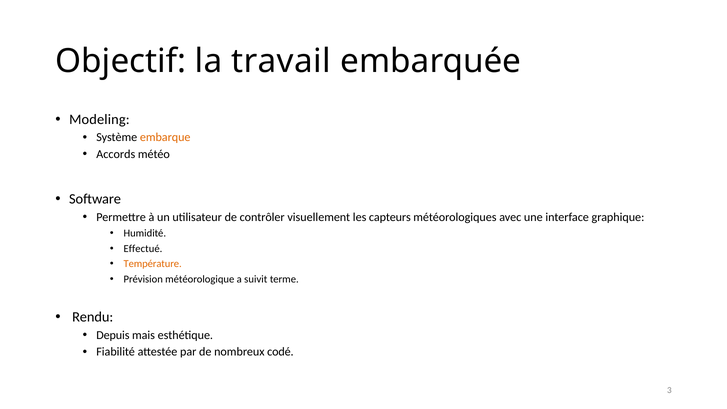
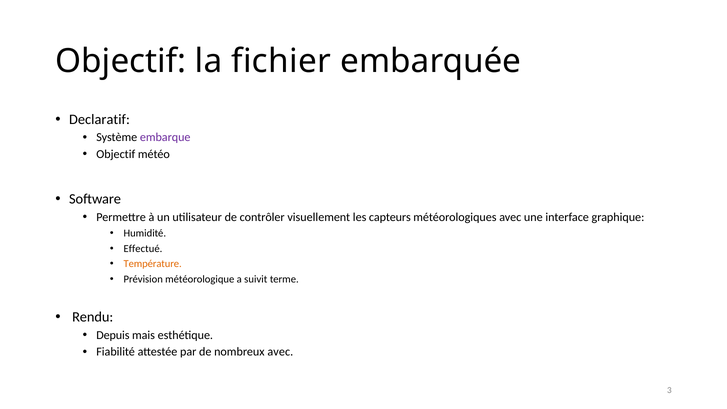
travail: travail -> fichier (281, 61)
Modeling: Modeling -> Declaratif (99, 119)
embarque colour: orange -> purple (165, 137)
Accords: Accords -> Objectif (116, 154)
nombreux codé: codé -> avec (280, 352)
